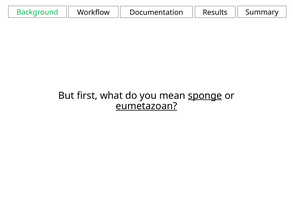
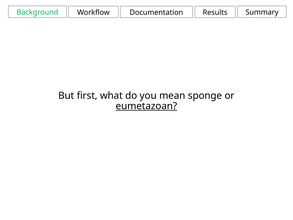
sponge underline: present -> none (205, 95)
